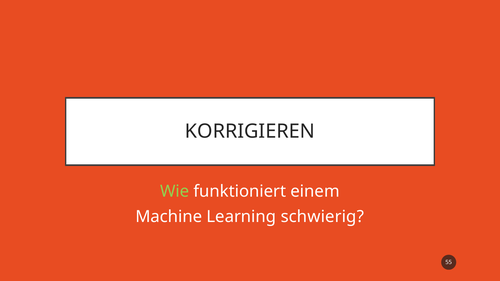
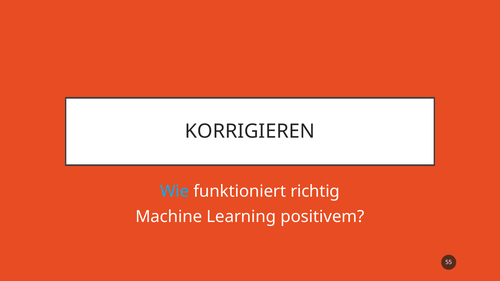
Wie colour: light green -> light blue (175, 192)
einem: einem -> richtig (315, 192)
schwierig: schwierig -> positivem (322, 217)
